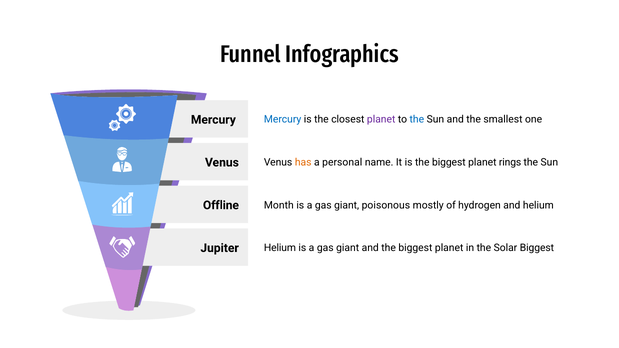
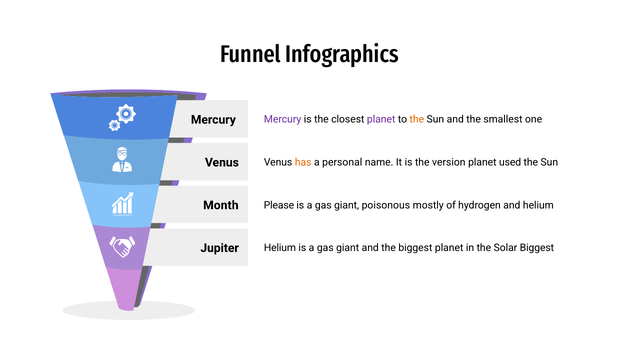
Mercury colour: blue -> purple (283, 120)
the colour: blue -> orange (417, 120)
is the biggest: biggest -> version (449, 162)
rings: rings -> used (510, 162)
Offline: Offline -> Month (221, 205)
Month: Month -> Please (279, 205)
